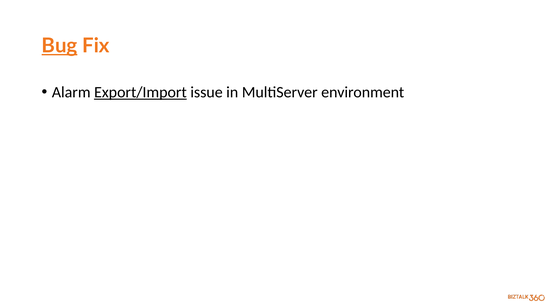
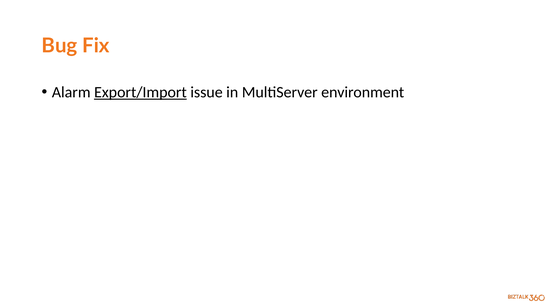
Bug underline: present -> none (59, 46)
